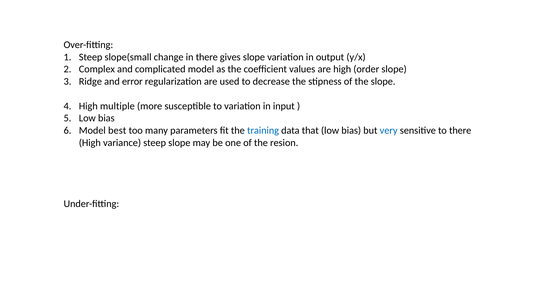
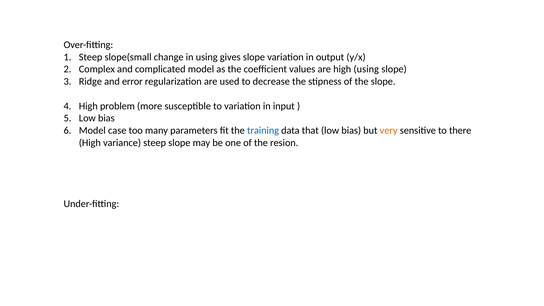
in there: there -> using (207, 57)
high order: order -> using (366, 69)
multiple: multiple -> problem (117, 106)
best: best -> case (117, 130)
very colour: blue -> orange (389, 130)
